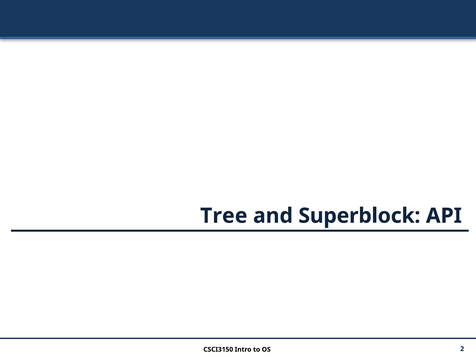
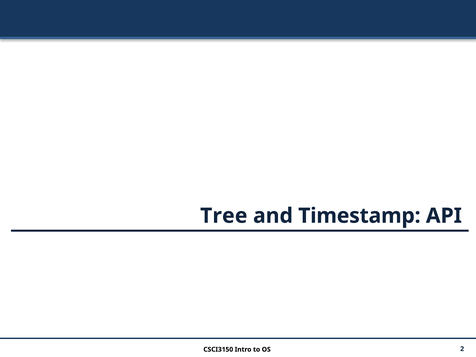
Superblock: Superblock -> Timestamp (359, 216)
